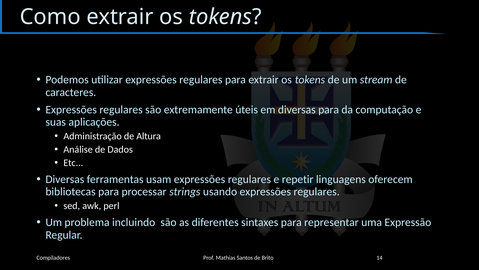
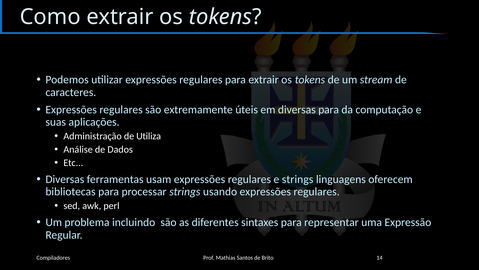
Altura: Altura -> Utiliza (149, 136)
e repetir: repetir -> strings (298, 179)
